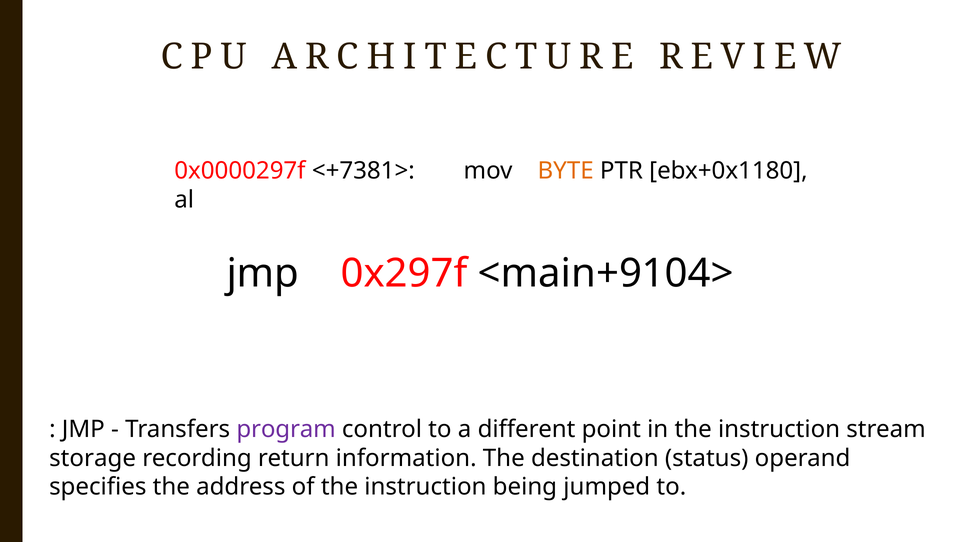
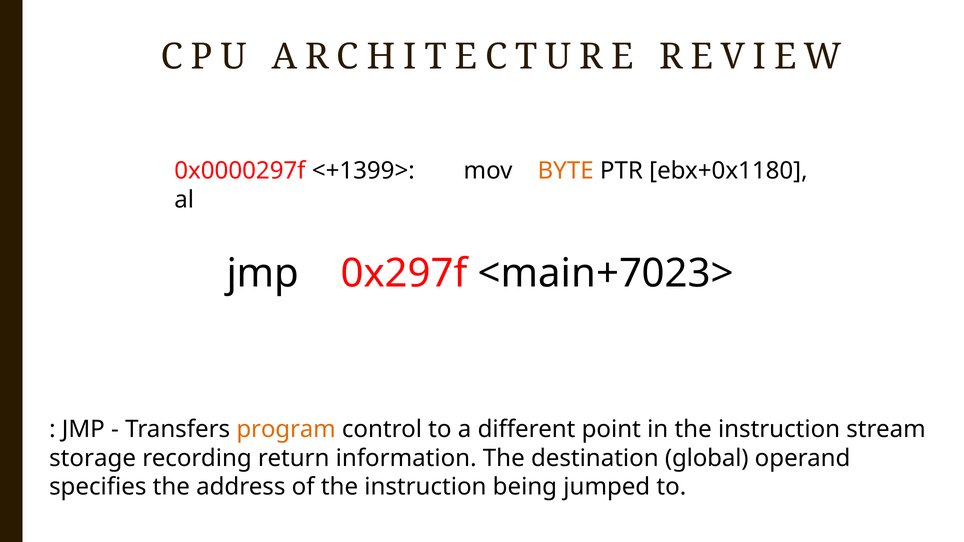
<+7381>: <+7381> -> <+1399> (363, 171)
<main+9104>: <main+9104> -> <main+7023> (606, 274)
program colour: purple -> orange (286, 429)
status: status -> global (707, 458)
